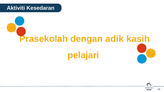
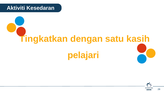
Prasekolah: Prasekolah -> Tingkatkan (44, 39)
adik: adik -> satu (115, 39)
